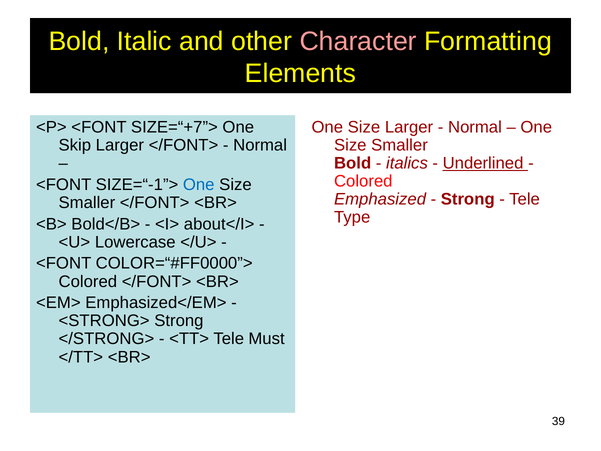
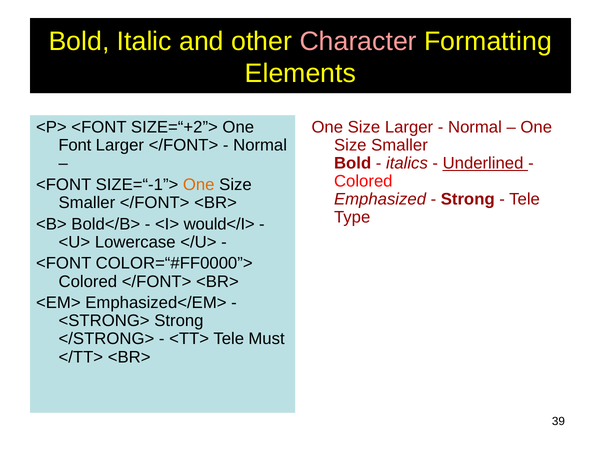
SIZE=“+7”>: SIZE=“+7”> -> SIZE=“+2”> (174, 127)
Skip: Skip -> Font (75, 145)
One colour: blue -> orange (199, 185)
about</I>: about</I> -> would</I> (219, 224)
